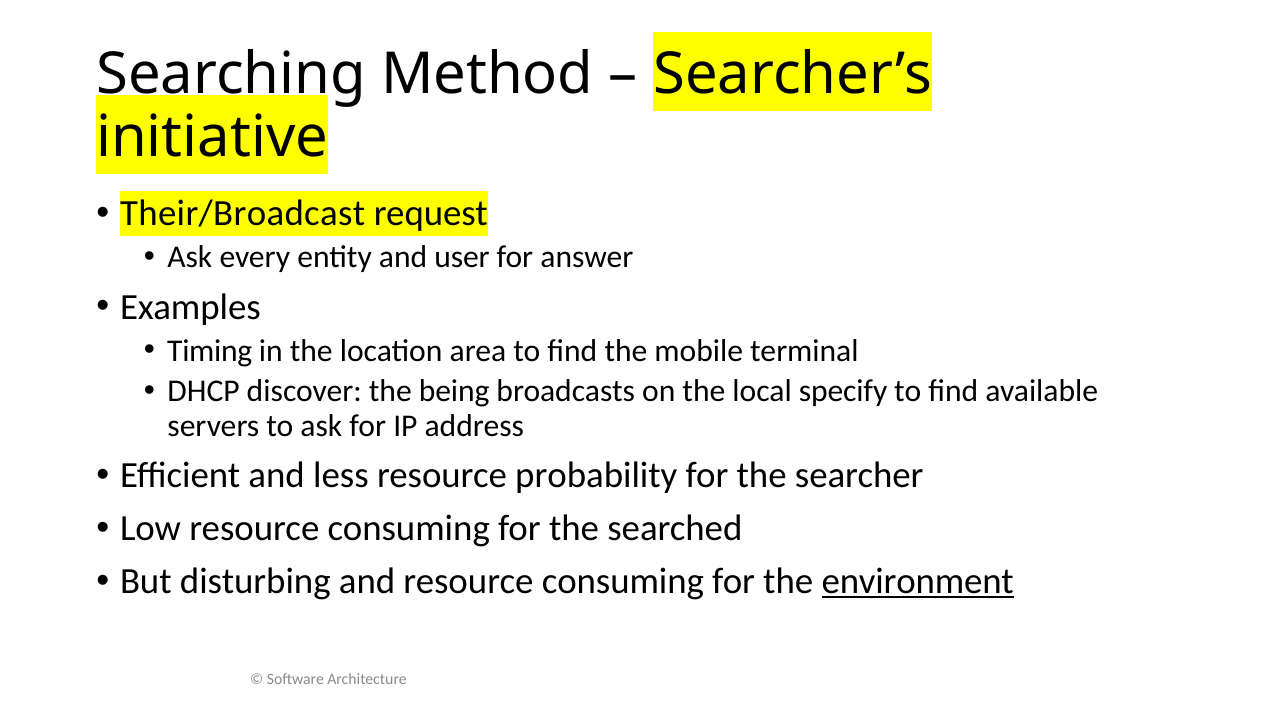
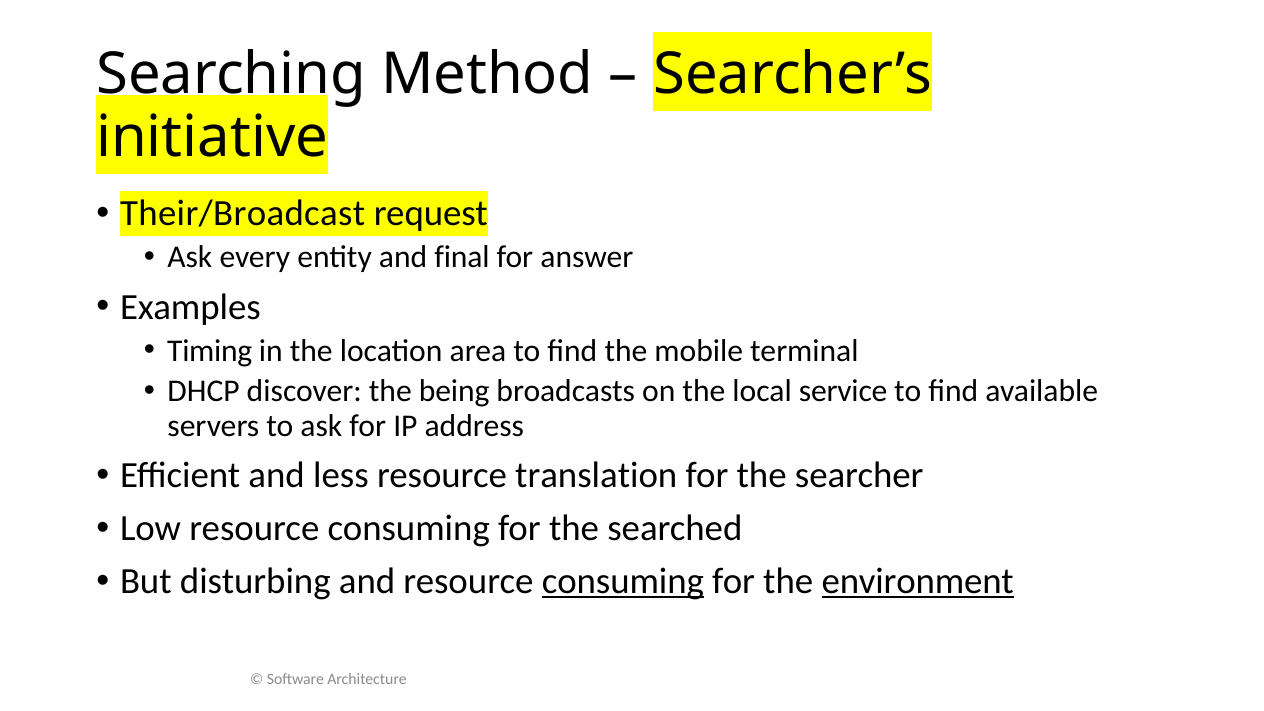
user: user -> final (462, 257)
specify: specify -> service (843, 391)
probability: probability -> translation (596, 476)
consuming underline: none -> present (623, 581)
